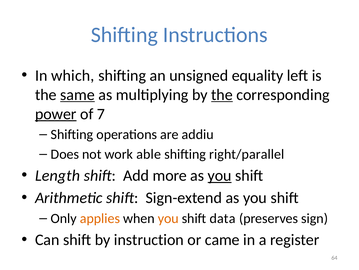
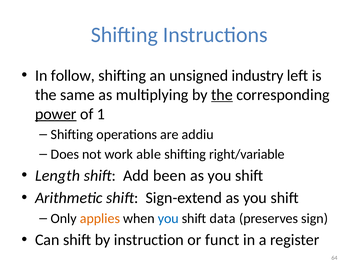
which: which -> follow (73, 75)
equality: equality -> industry (258, 75)
same underline: present -> none (78, 94)
7: 7 -> 1 (101, 114)
right/parallel: right/parallel -> right/variable (247, 154)
more: more -> been (170, 175)
you underline: present -> none (220, 175)
you colour: orange -> blue (168, 218)
came: came -> funct (222, 239)
